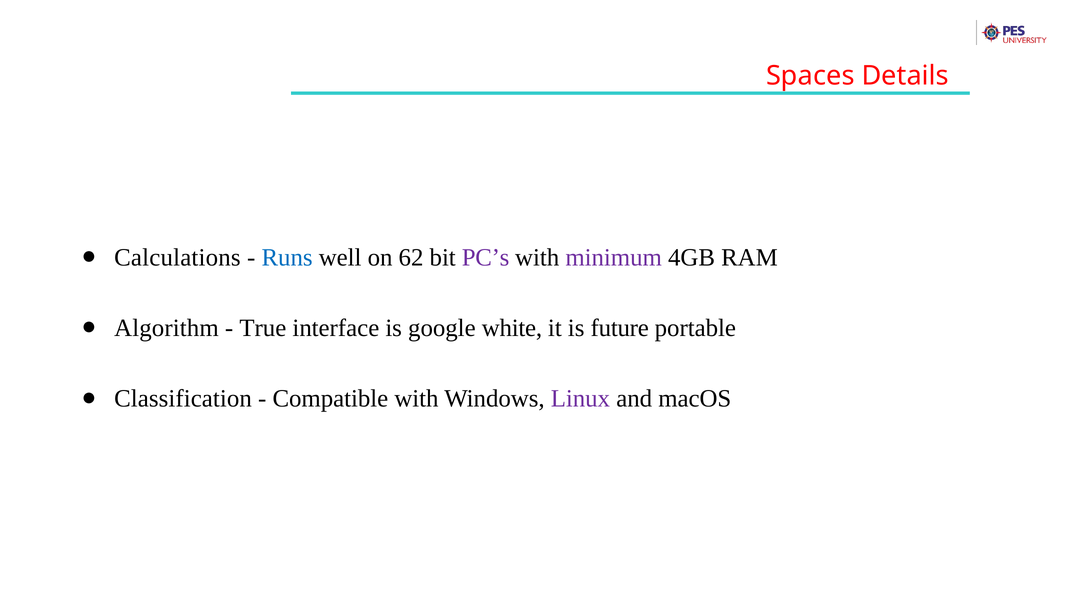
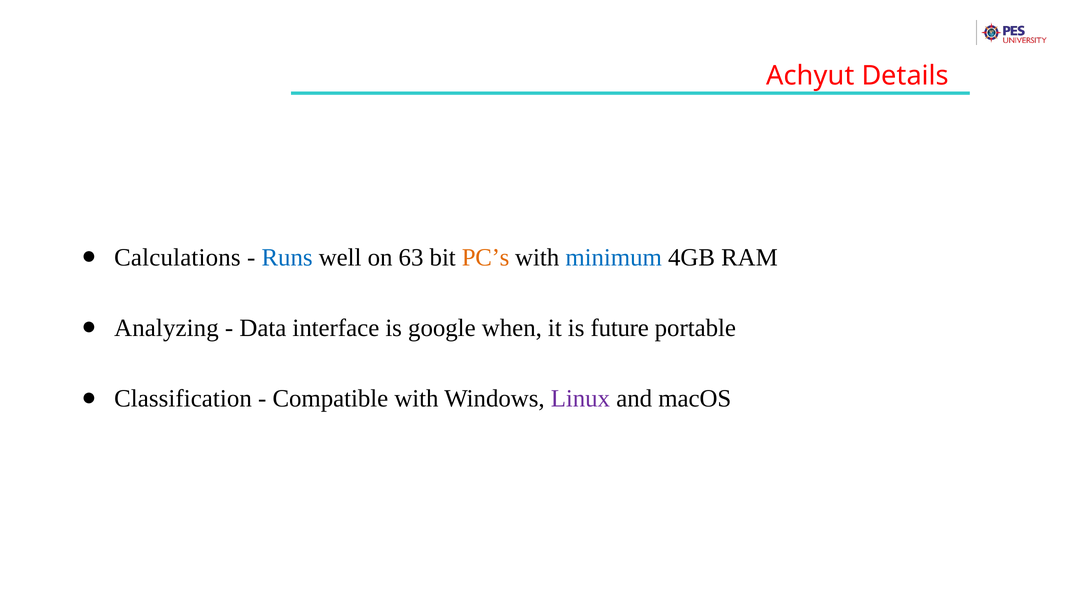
Spaces: Spaces -> Achyut (810, 76)
62: 62 -> 63 (411, 257)
PC’s colour: purple -> orange (486, 257)
minimum colour: purple -> blue (614, 257)
Algorithm: Algorithm -> Analyzing (166, 328)
True: True -> Data (263, 328)
white: white -> when (512, 328)
